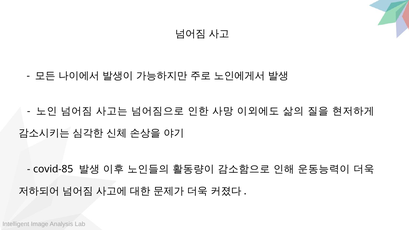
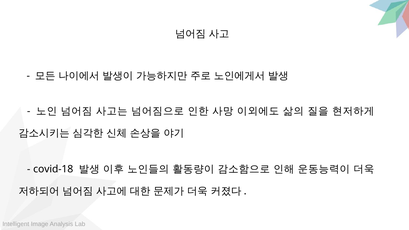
covid-85: covid-85 -> covid-18 (53, 169)
